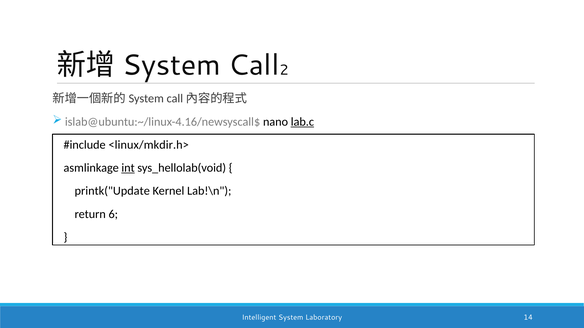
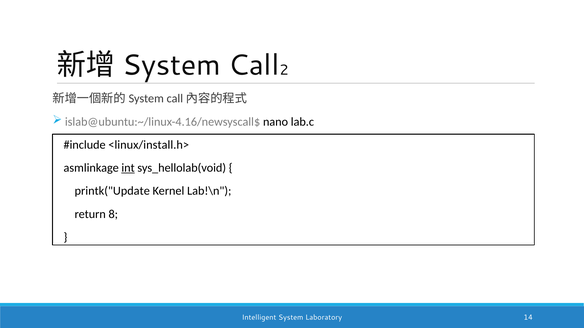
lab.c underline: present -> none (302, 122)
<linux/mkdir.h>: <linux/mkdir.h> -> <linux/install.h> (149, 145)
6: 6 -> 8 (113, 214)
